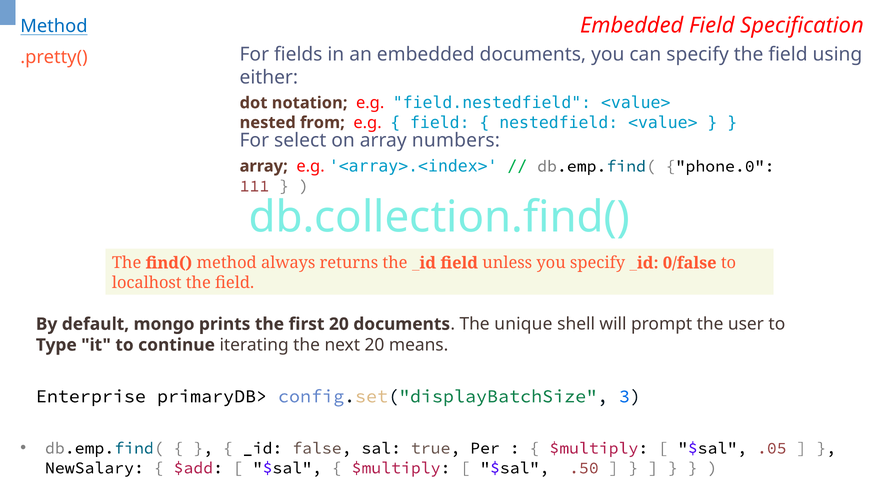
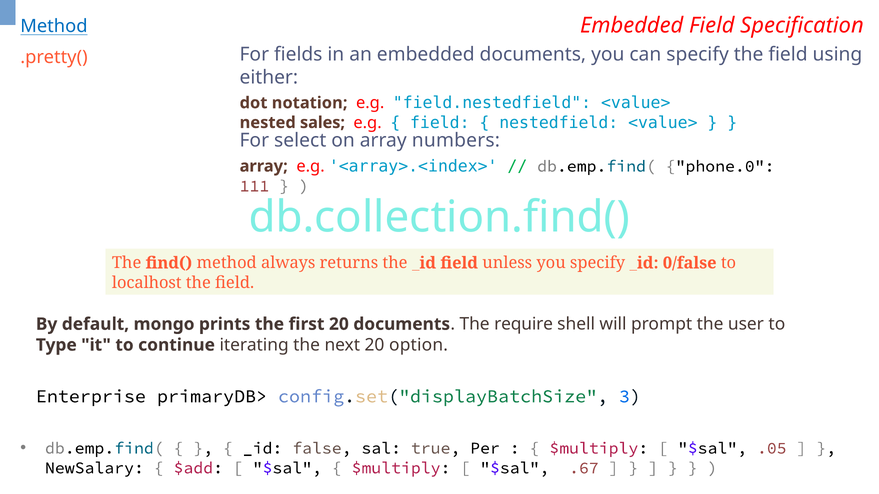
from: from -> sales (322, 123)
unique: unique -> require (524, 324)
means: means -> option (419, 345)
.50: .50 -> .67 (584, 468)
